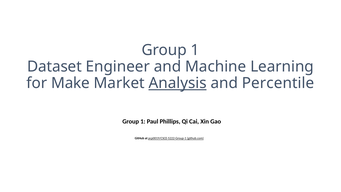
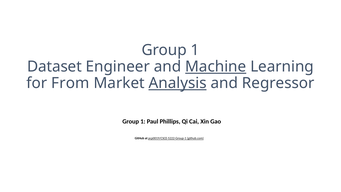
Machine underline: none -> present (216, 67)
Make: Make -> From (70, 83)
Percentile: Percentile -> Regressor (278, 83)
